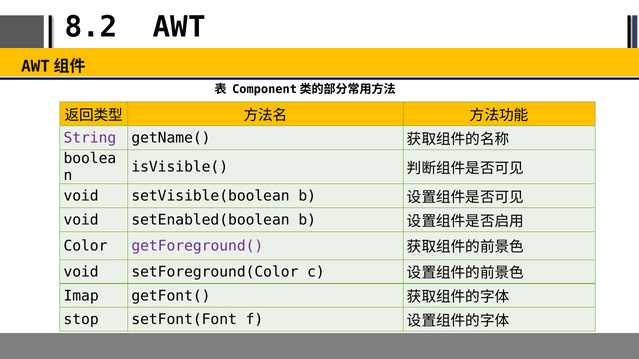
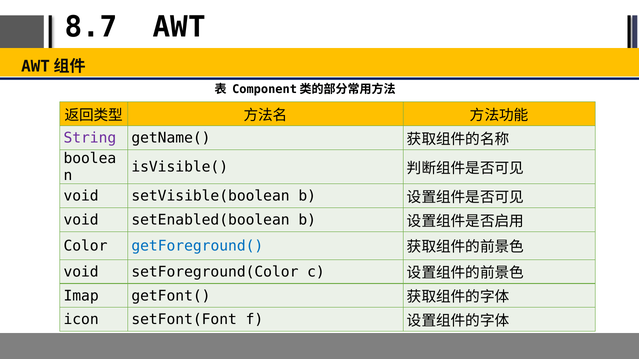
8.2: 8.2 -> 8.7 (91, 27)
getForeground( colour: purple -> blue (197, 246)
stop: stop -> icon (81, 320)
